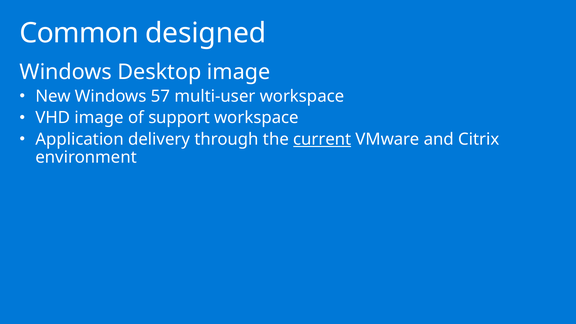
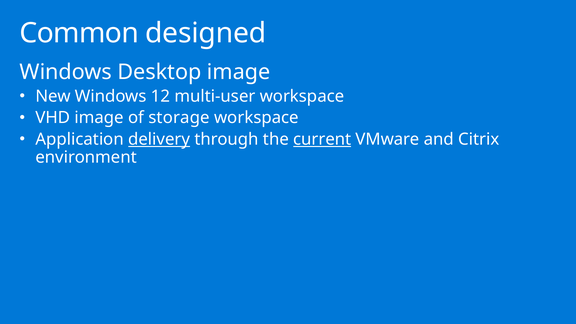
57: 57 -> 12 (161, 96)
support: support -> storage (179, 118)
delivery underline: none -> present (159, 139)
